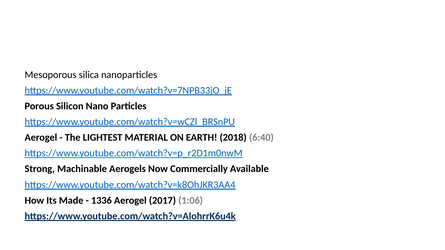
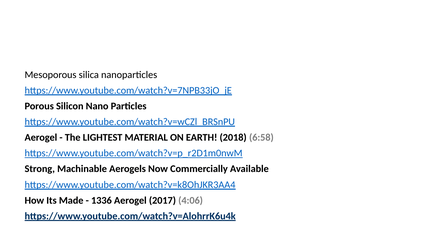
6:40: 6:40 -> 6:58 (261, 138)
1:06: 1:06 -> 4:06 (191, 201)
